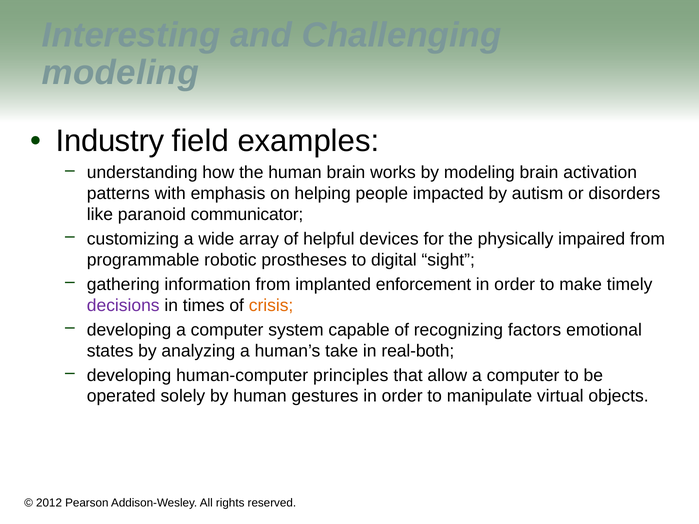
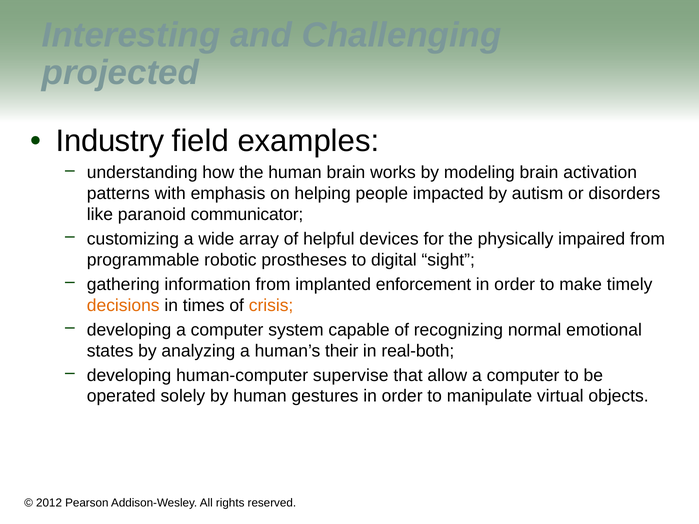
modeling: modeling -> projected (121, 73)
decisions colour: purple -> orange (123, 306)
factors: factors -> normal (535, 330)
take: take -> their (342, 351)
principles: principles -> supervise (351, 375)
